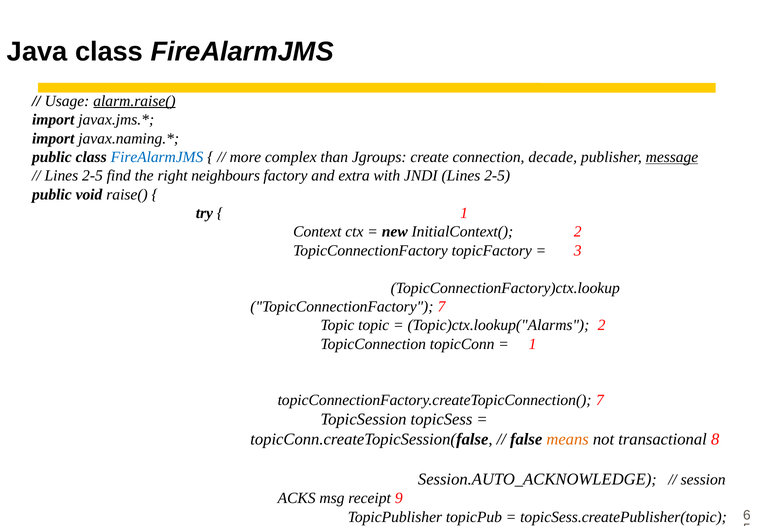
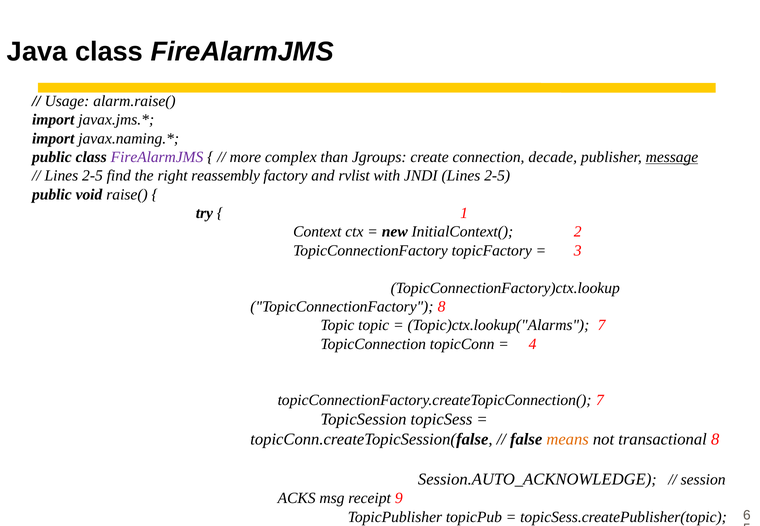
alarm.raise( underline: present -> none (134, 101)
FireAlarmJMS colour: blue -> purple (157, 157)
neighbours: neighbours -> reassembly (226, 176)
extra: extra -> rvlist (354, 176)
TopicConnectionFactory 7: 7 -> 8 (442, 307)
Topic)ctx.lookup("Alarms 2: 2 -> 7 (602, 325)
1: 1 -> 4 (533, 344)
